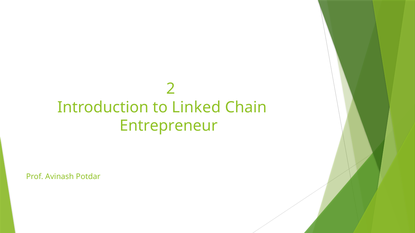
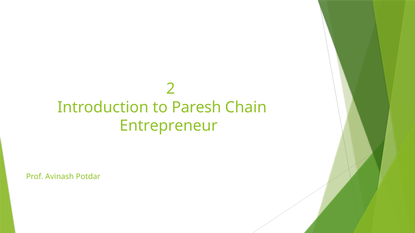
Linked: Linked -> Paresh (196, 107)
